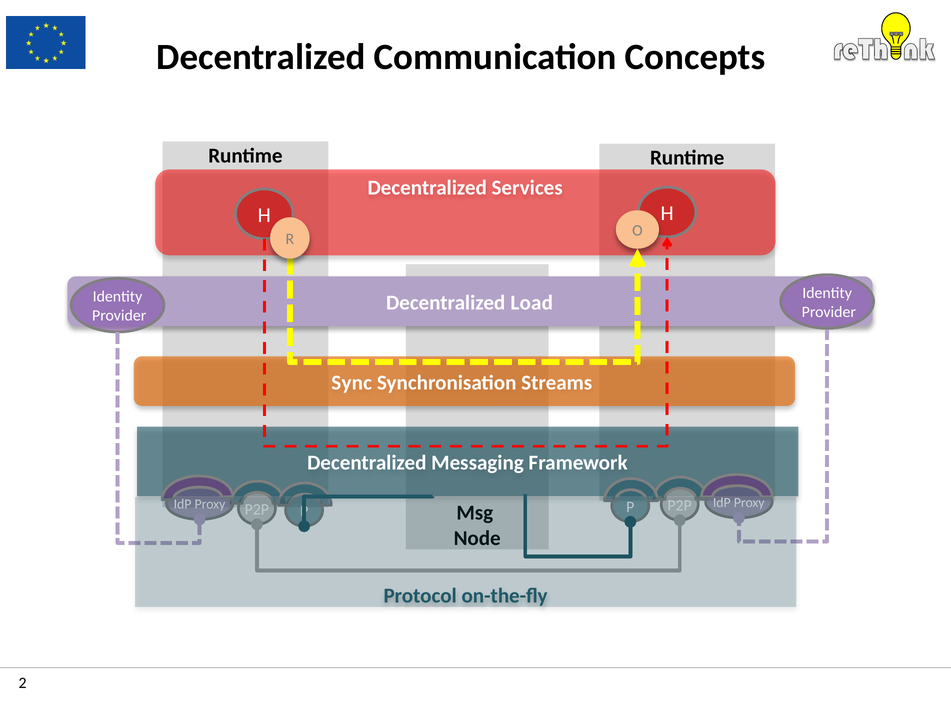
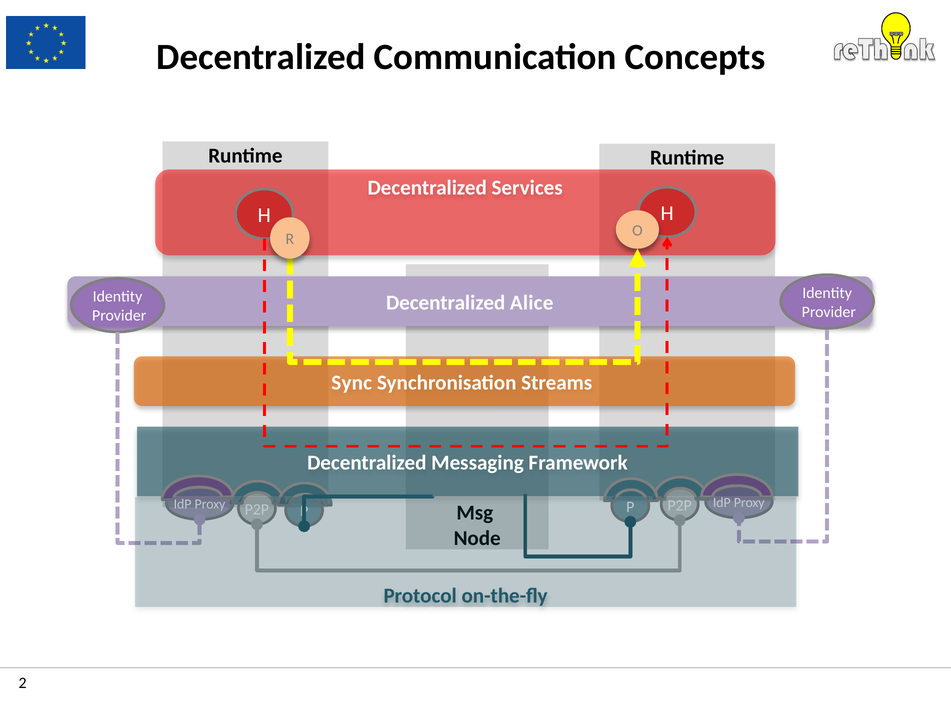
Load: Load -> Alice (532, 303)
